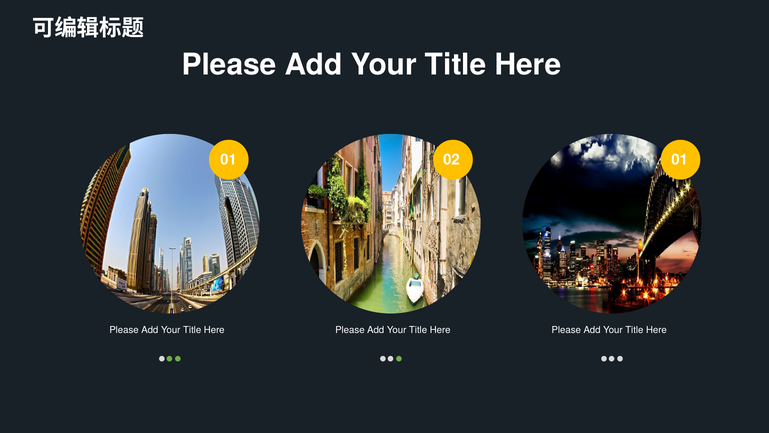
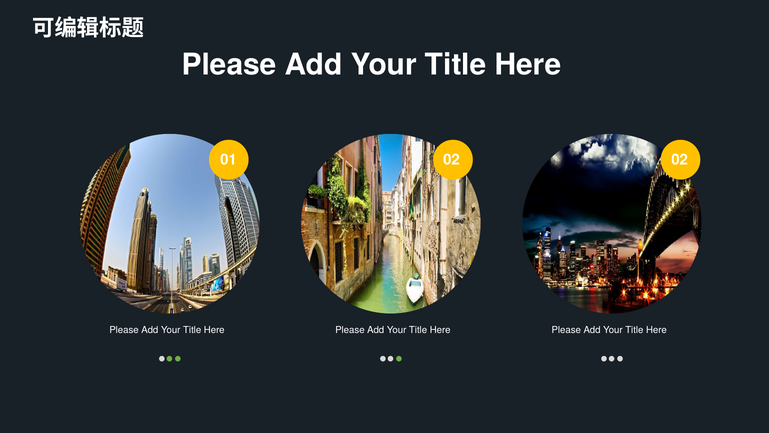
02 01: 01 -> 02 (680, 160)
